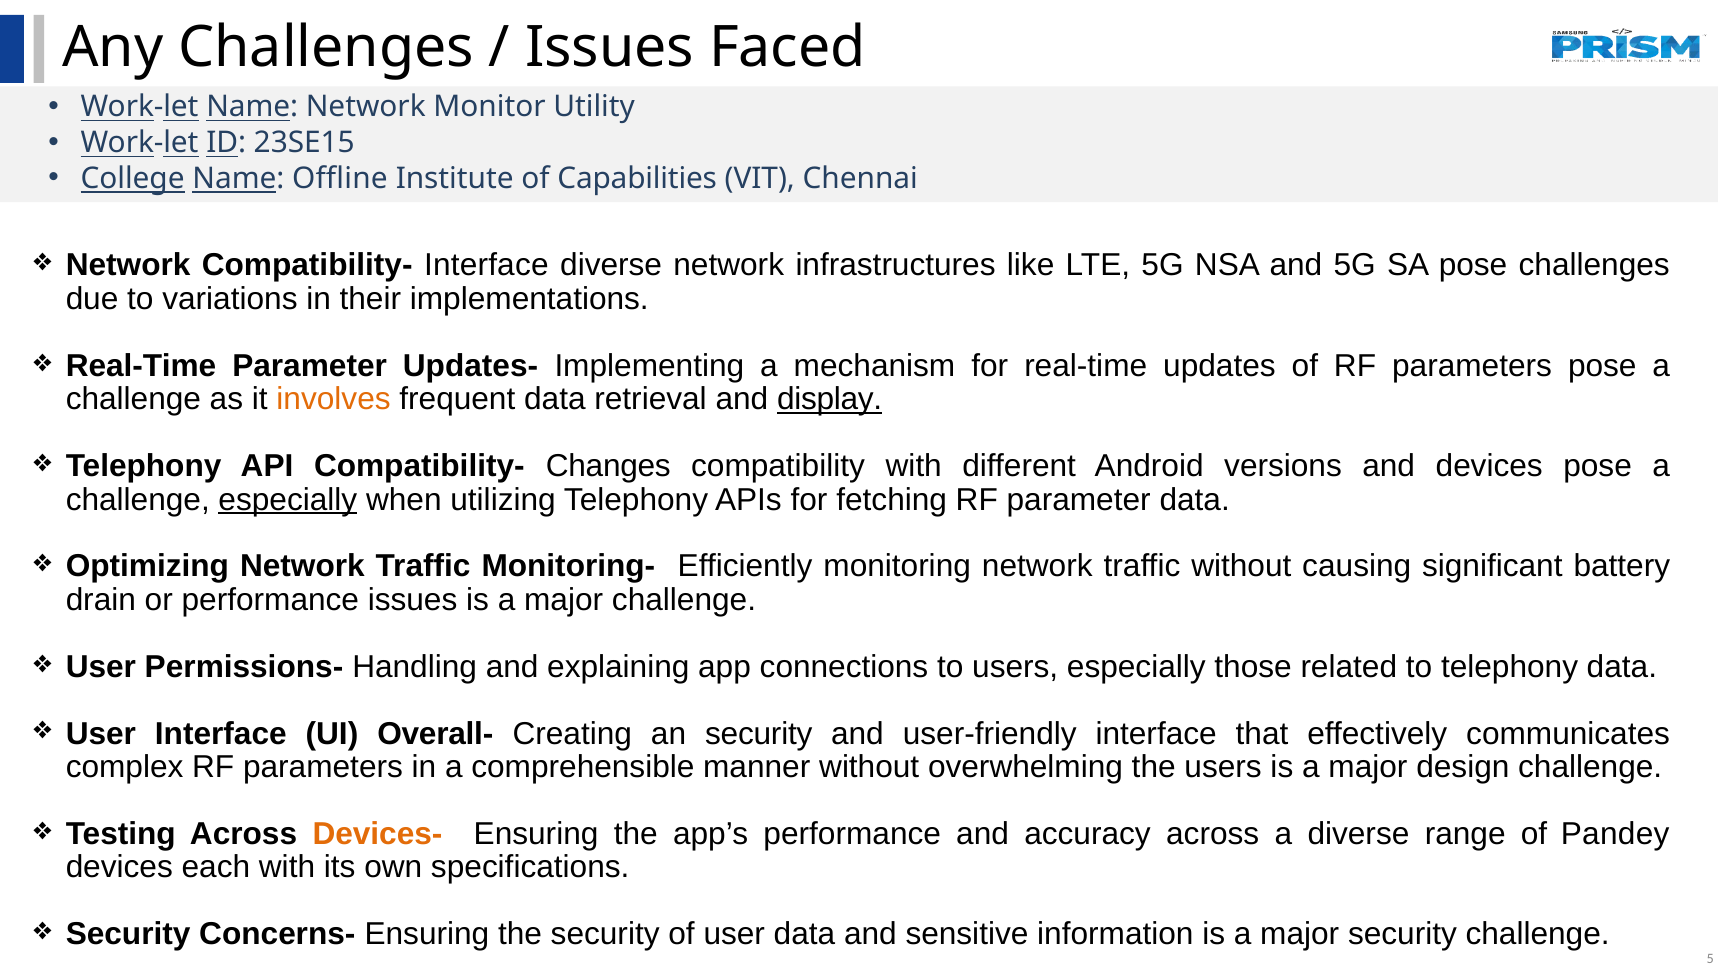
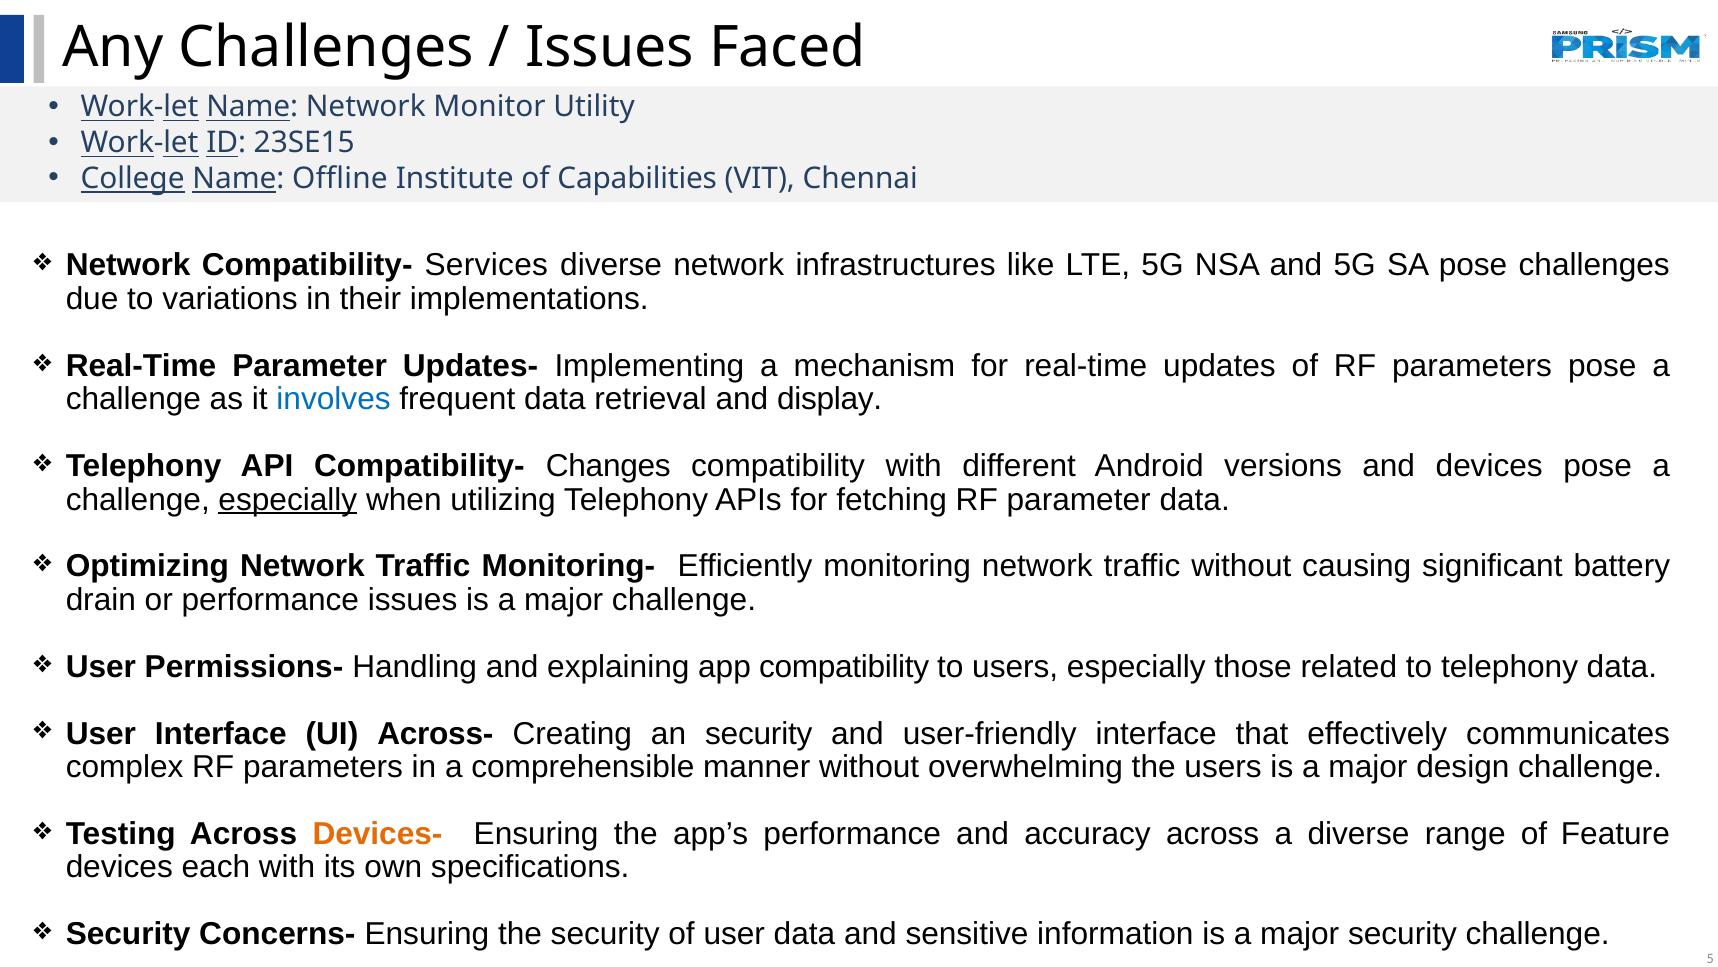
Compatibility- Interface: Interface -> Services (486, 265)
involves colour: orange -> blue (334, 399)
display underline: present -> none (830, 399)
app connections: connections -> compatibility (844, 666)
Overall-: Overall- -> Across- (435, 733)
Pandey: Pandey -> Feature (1615, 833)
